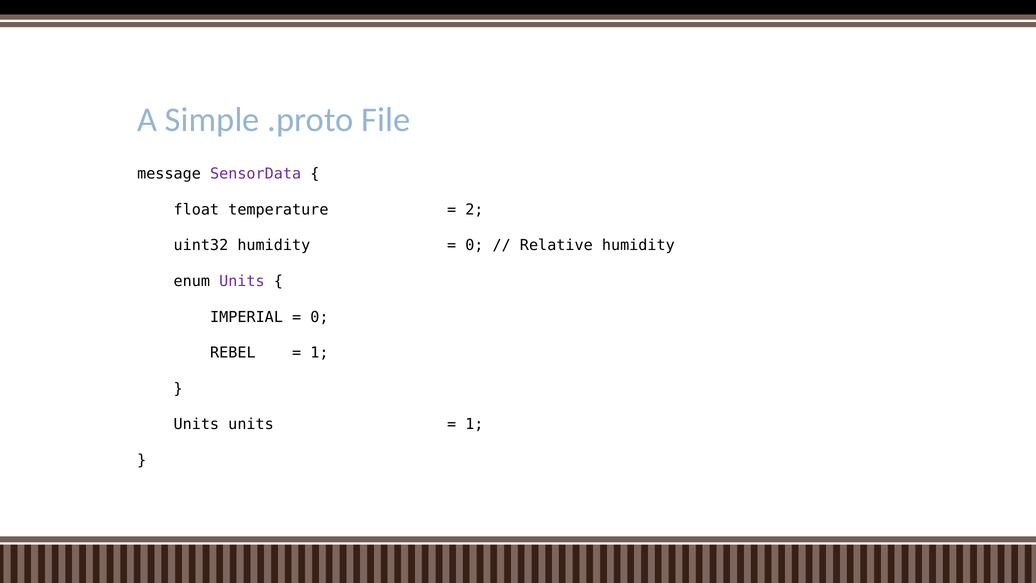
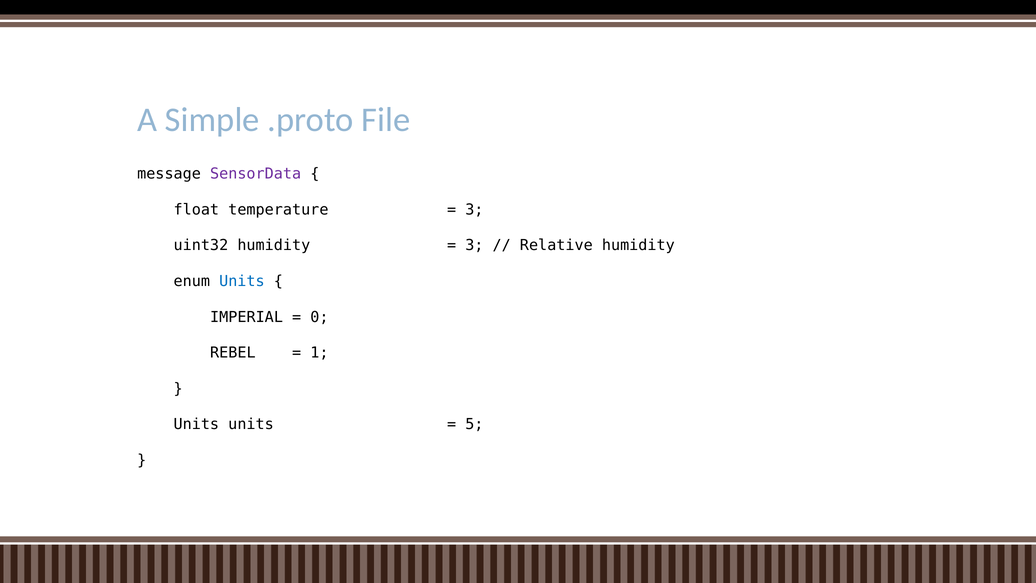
2: 2 -> 3 (474, 210)
0: 0 -> 3 (474, 245)
Units colour: purple -> blue (242, 281)
1: 1 -> 5 (474, 424)
